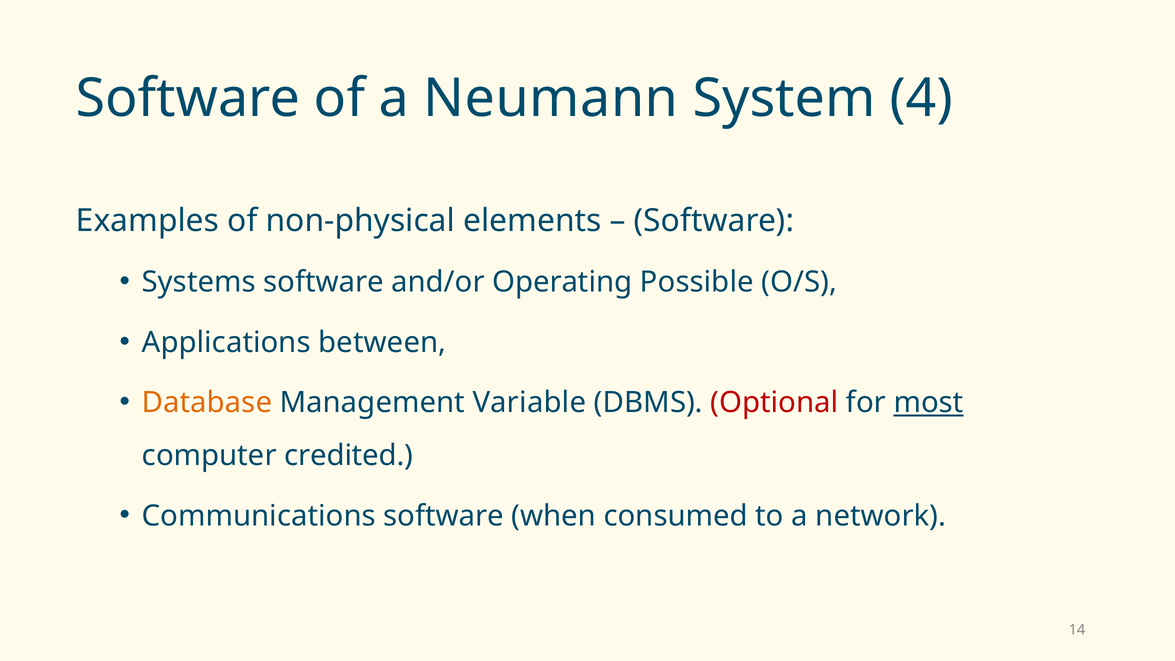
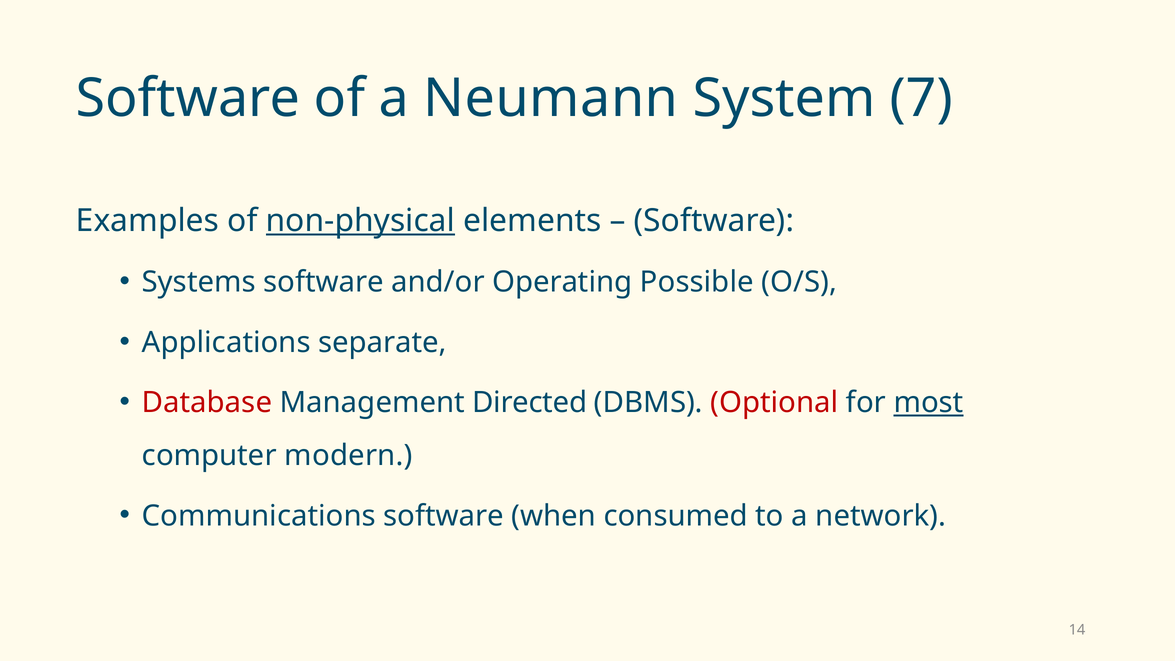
4: 4 -> 7 (921, 99)
non-physical underline: none -> present (360, 221)
between: between -> separate (382, 342)
Database colour: orange -> red (207, 403)
Variable: Variable -> Directed (530, 403)
credited: credited -> modern (349, 456)
